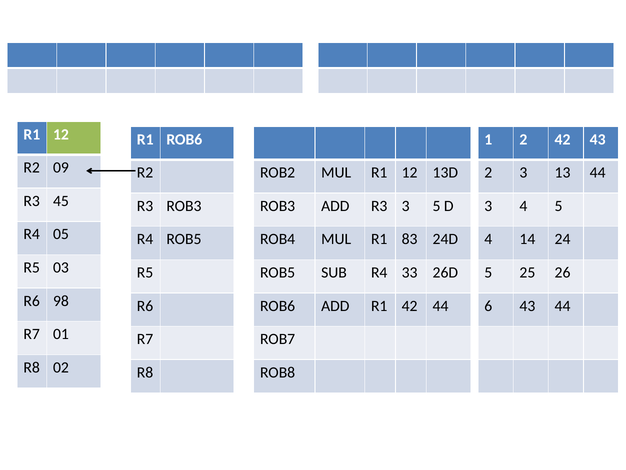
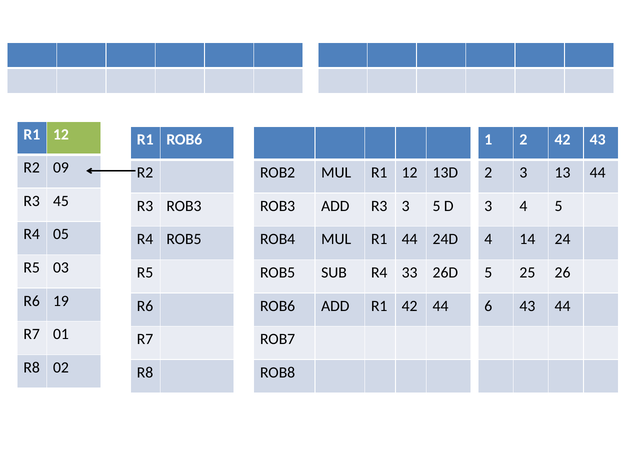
R1 83: 83 -> 44 (410, 239)
98: 98 -> 19 (61, 301)
